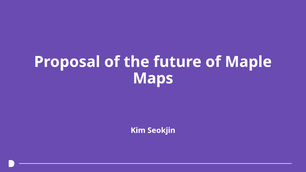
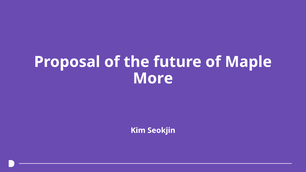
Maps: Maps -> More (153, 78)
